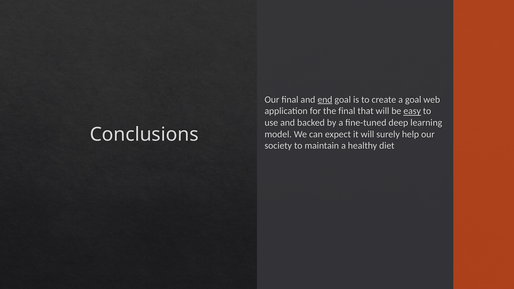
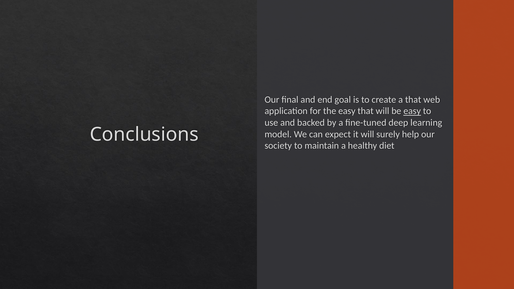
end underline: present -> none (325, 100)
a goal: goal -> that (413, 100)
the final: final -> easy (347, 111)
